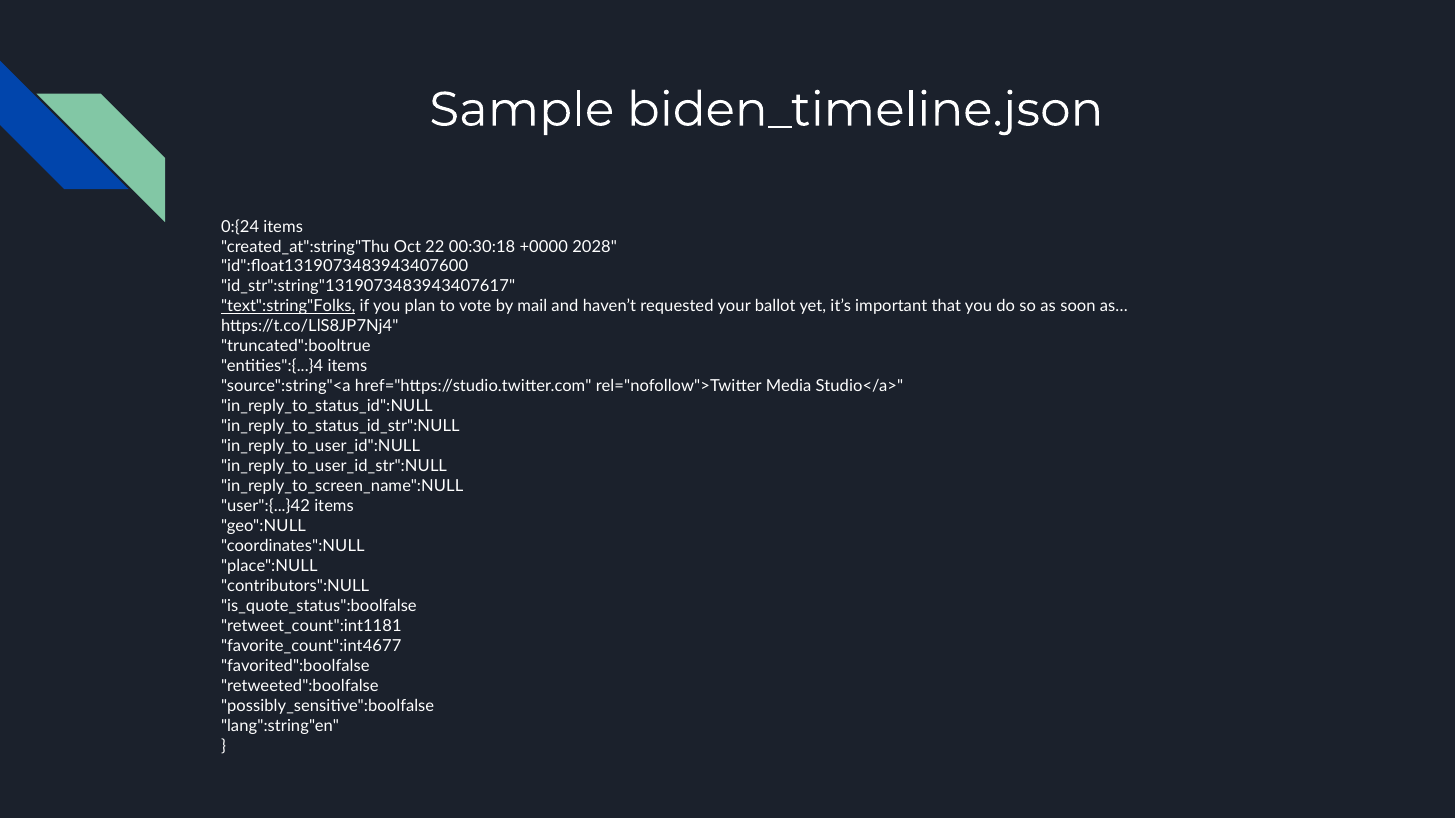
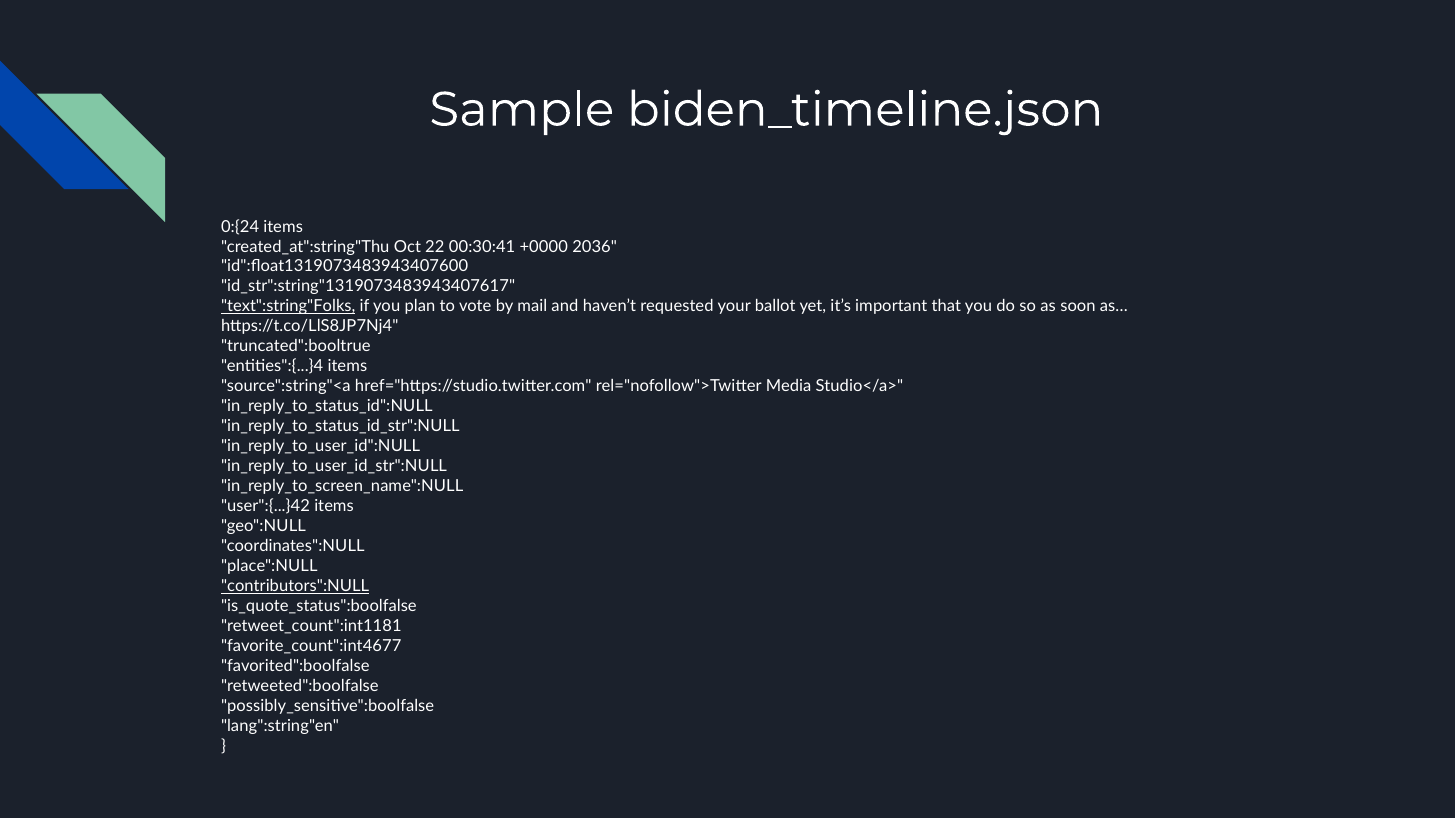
00:30:18: 00:30:18 -> 00:30:41 (482, 247)
2028: 2028 -> 2036 (595, 247)
contributors":NULL underline: none -> present (295, 587)
